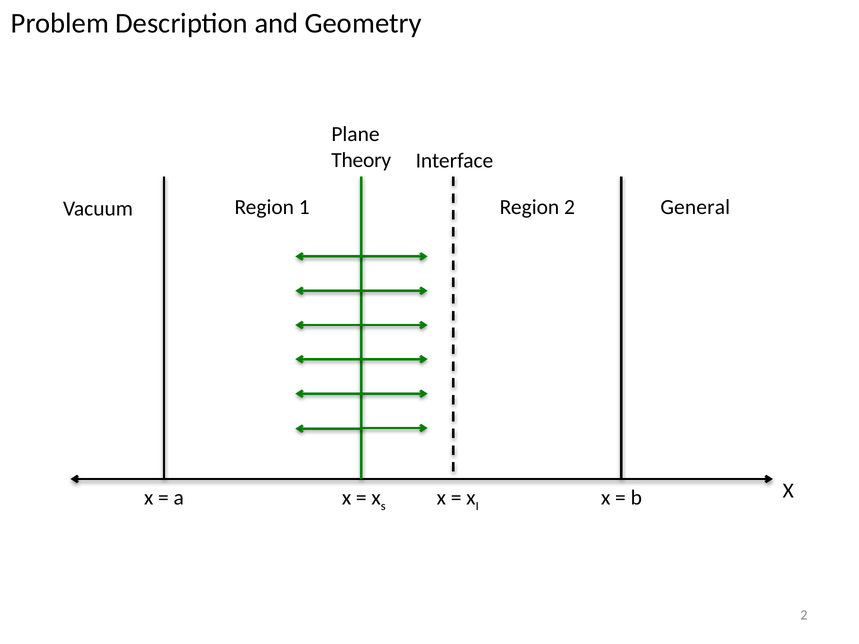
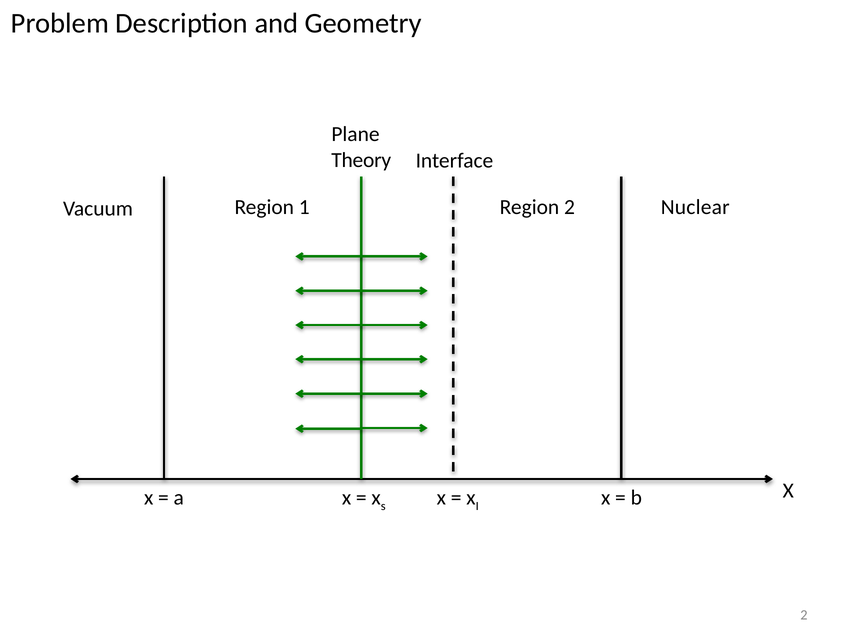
General: General -> Nuclear (695, 207)
